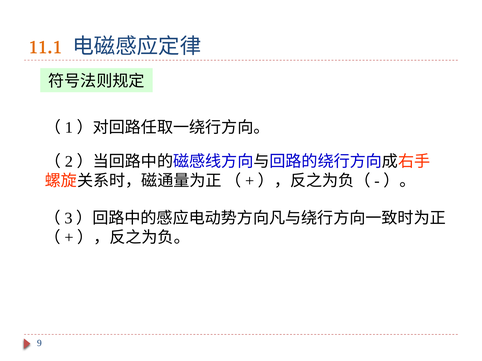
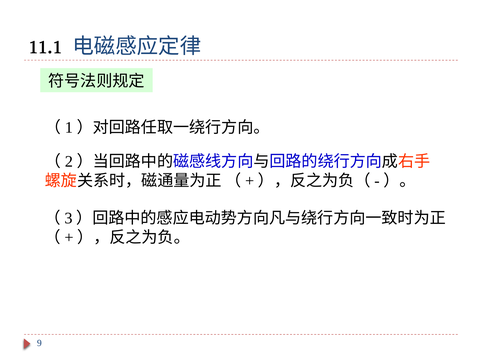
11.1 colour: orange -> black (46, 47)
